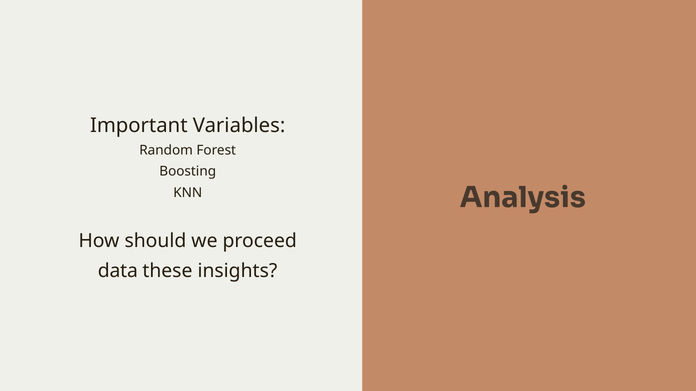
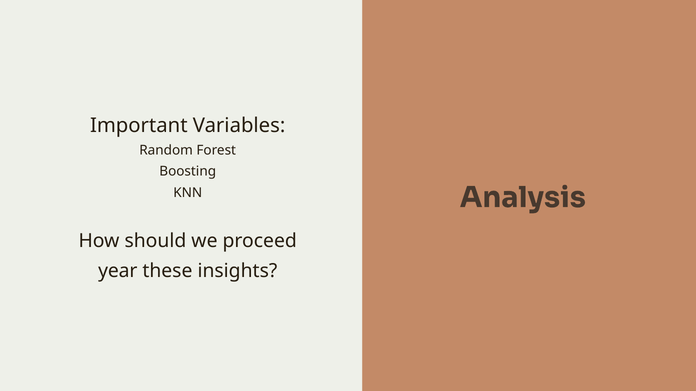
data: data -> year (118, 271)
